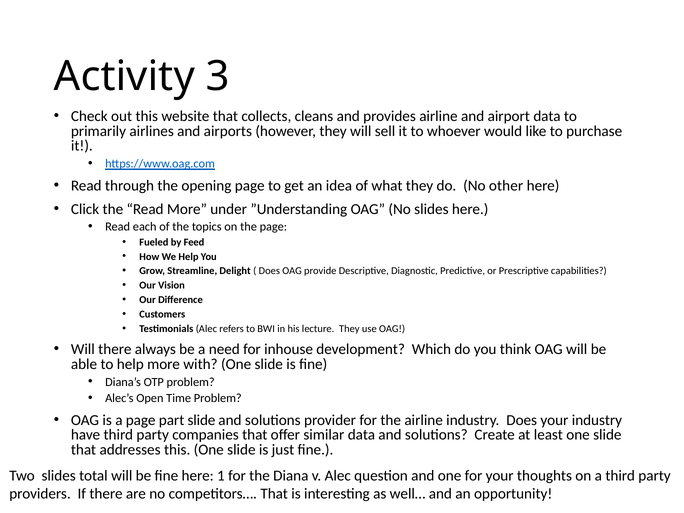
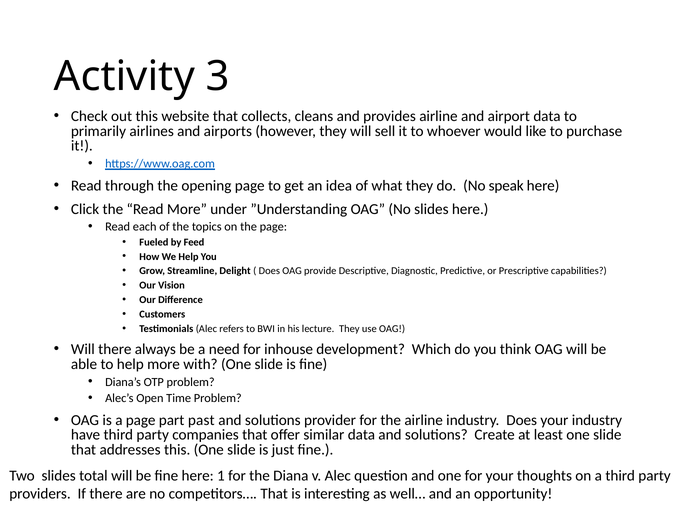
other: other -> speak (506, 186)
part slide: slide -> past (201, 420)
